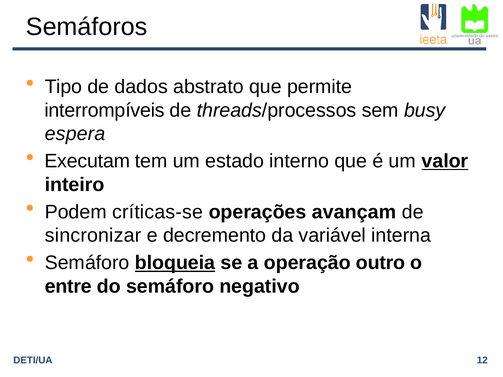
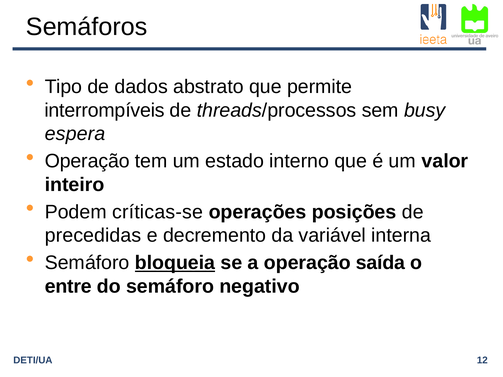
Executam: Executam -> Operação (87, 161)
valor underline: present -> none (445, 161)
avançam: avançam -> posições (354, 212)
sincronizar: sincronizar -> precedidas (93, 236)
outro: outro -> saída (381, 263)
